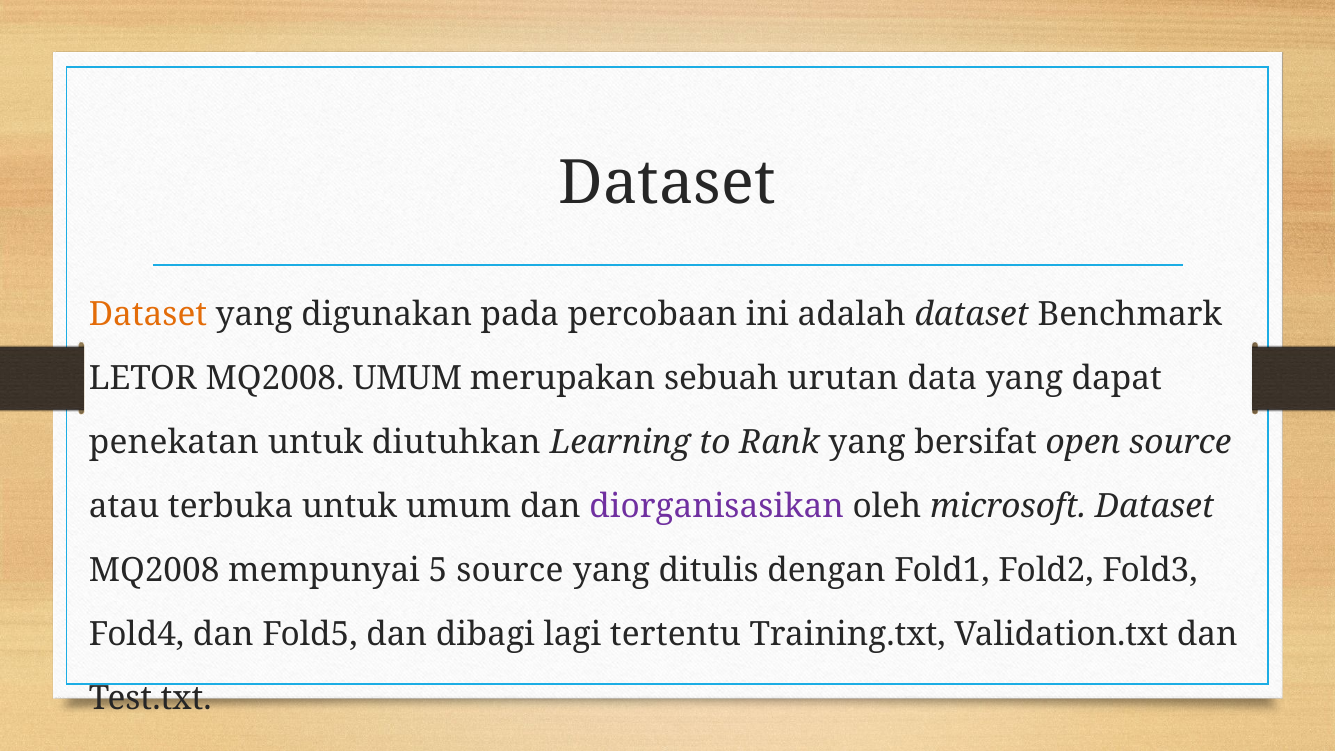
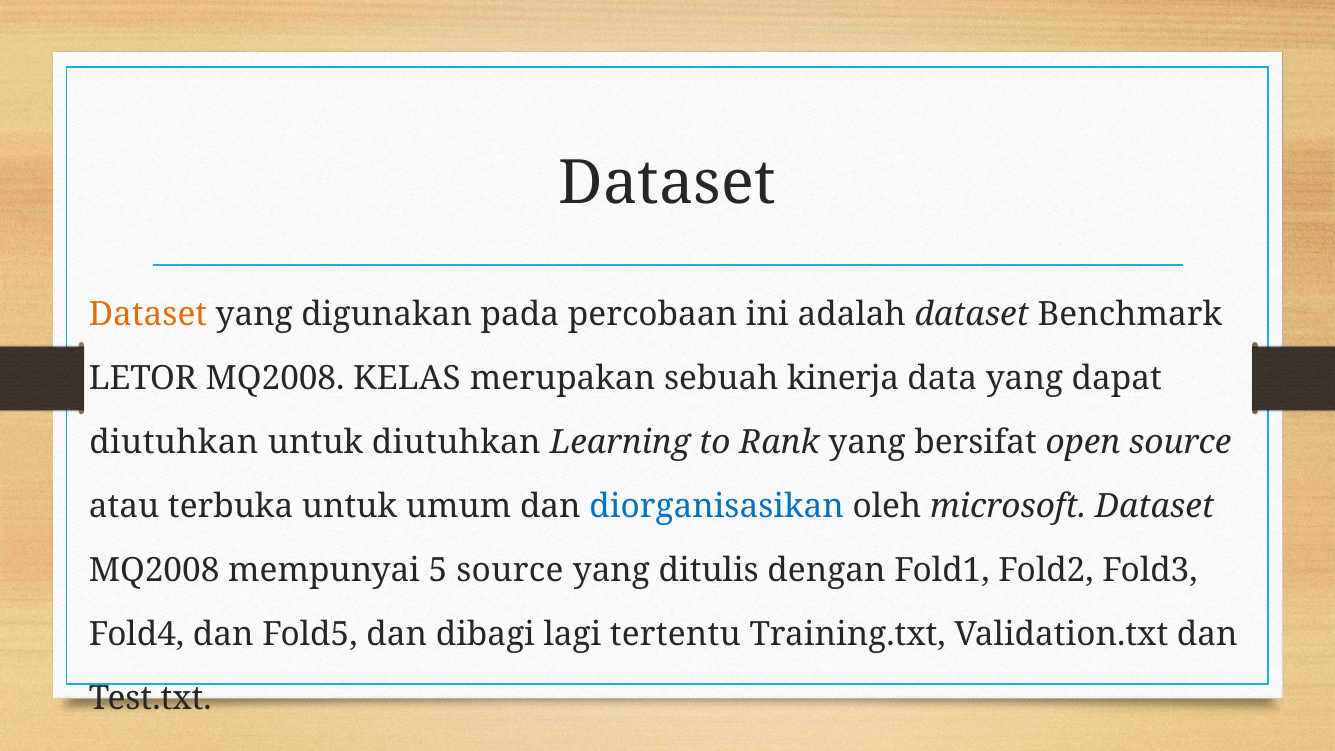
MQ2008 UMUM: UMUM -> KELAS (407, 378)
urutan: urutan -> kinerja (843, 378)
penekatan: penekatan -> diutuhkan (174, 442)
diorganisasikan colour: purple -> blue (717, 507)
